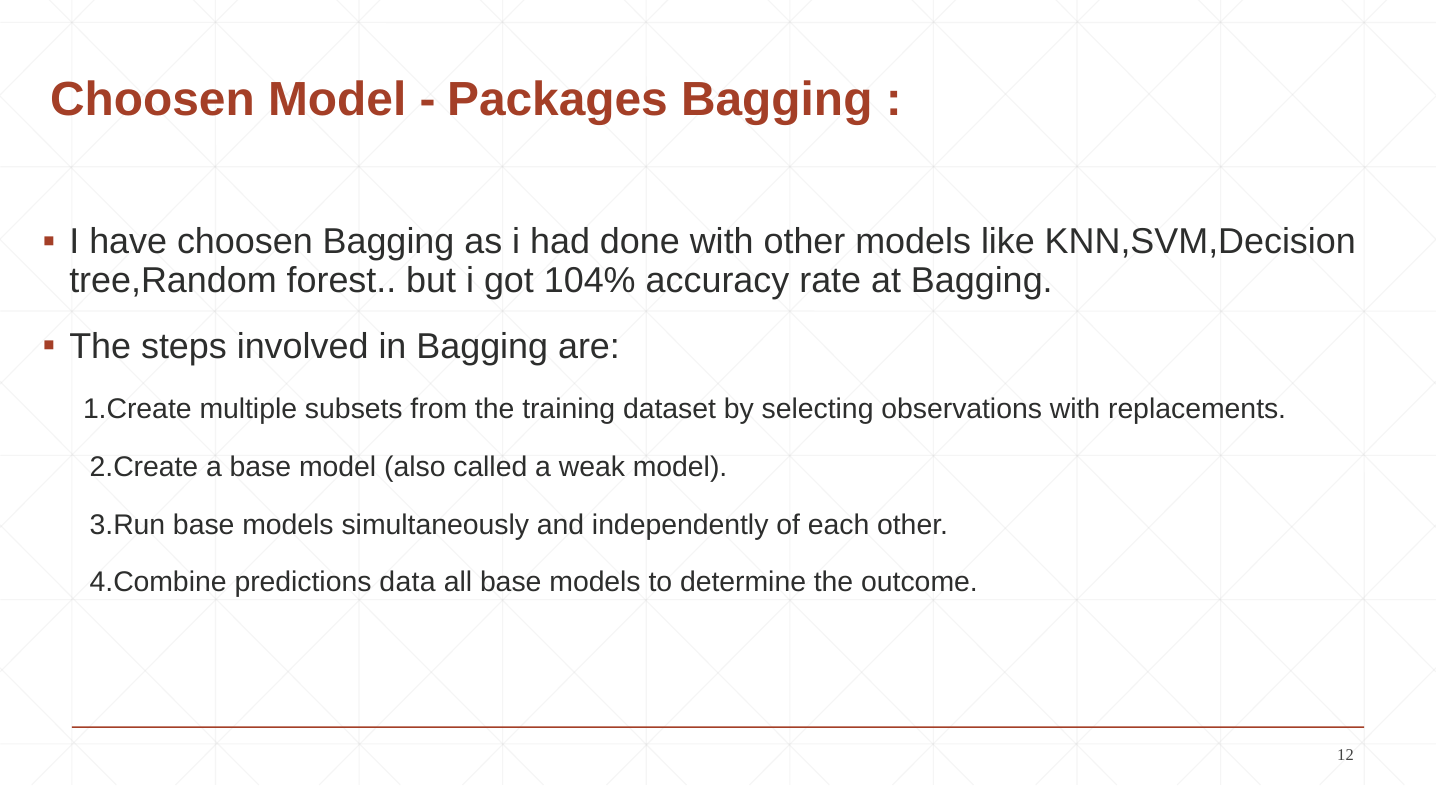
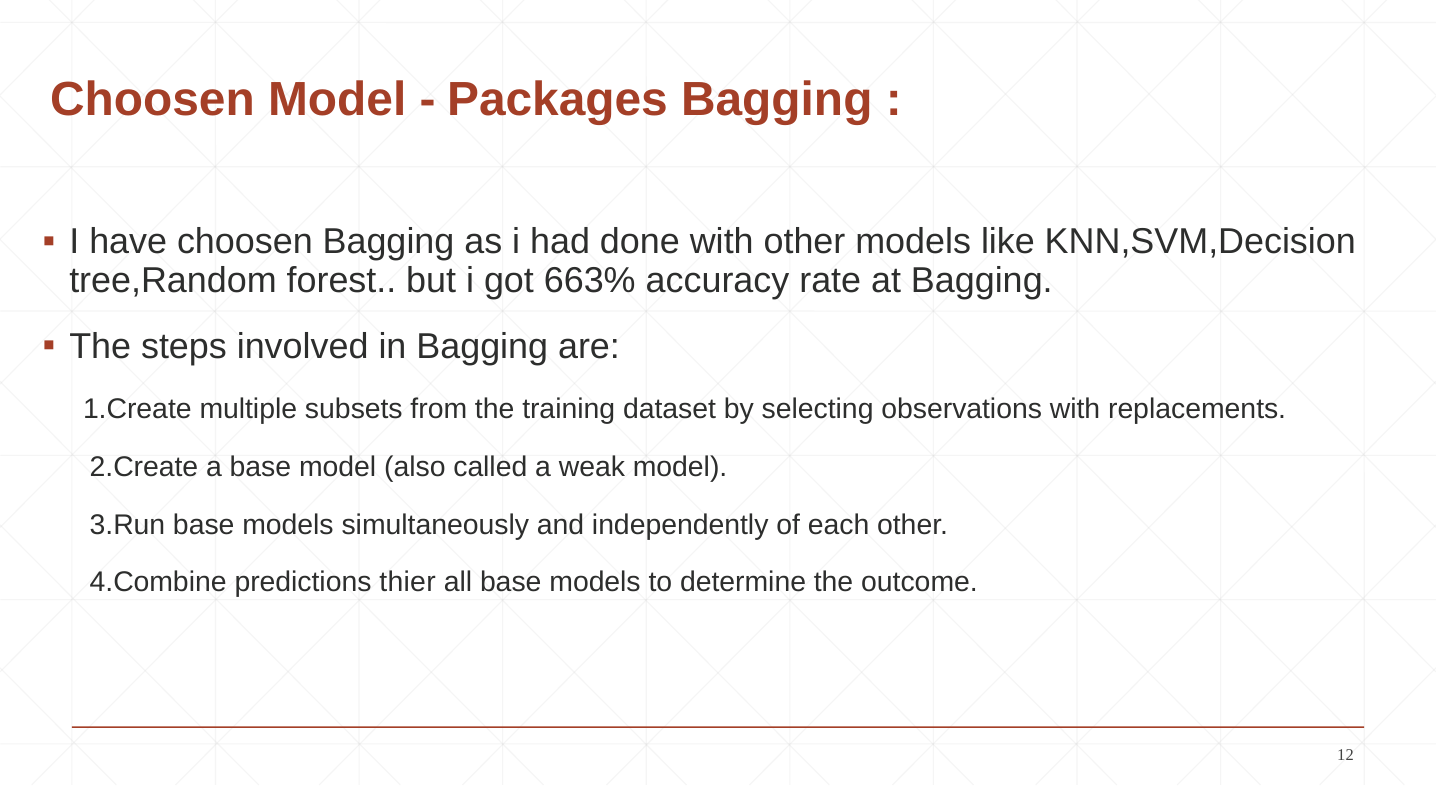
104%: 104% -> 663% (590, 280)
data: data -> thier (408, 582)
